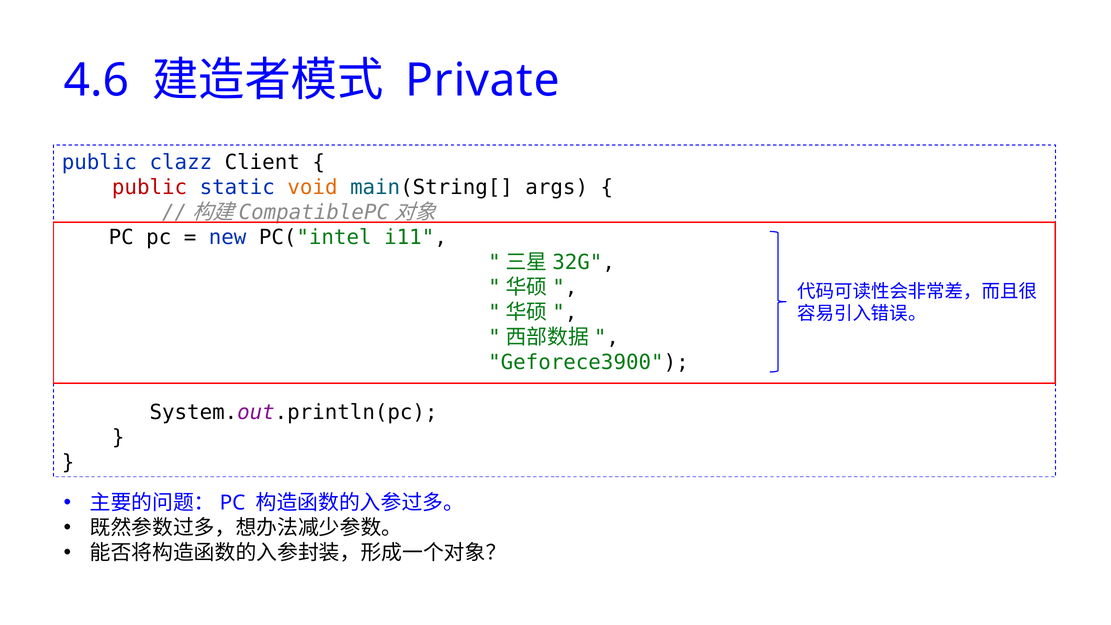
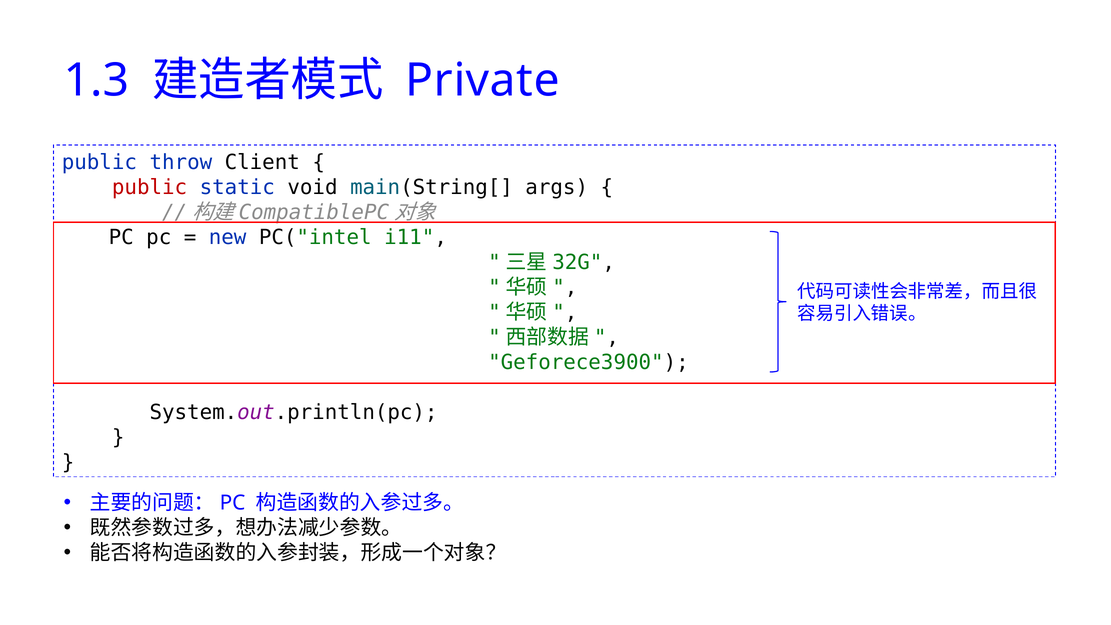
4.6: 4.6 -> 1.3 (97, 80)
clazz: clazz -> throw (181, 162)
void colour: orange -> black (312, 187)
